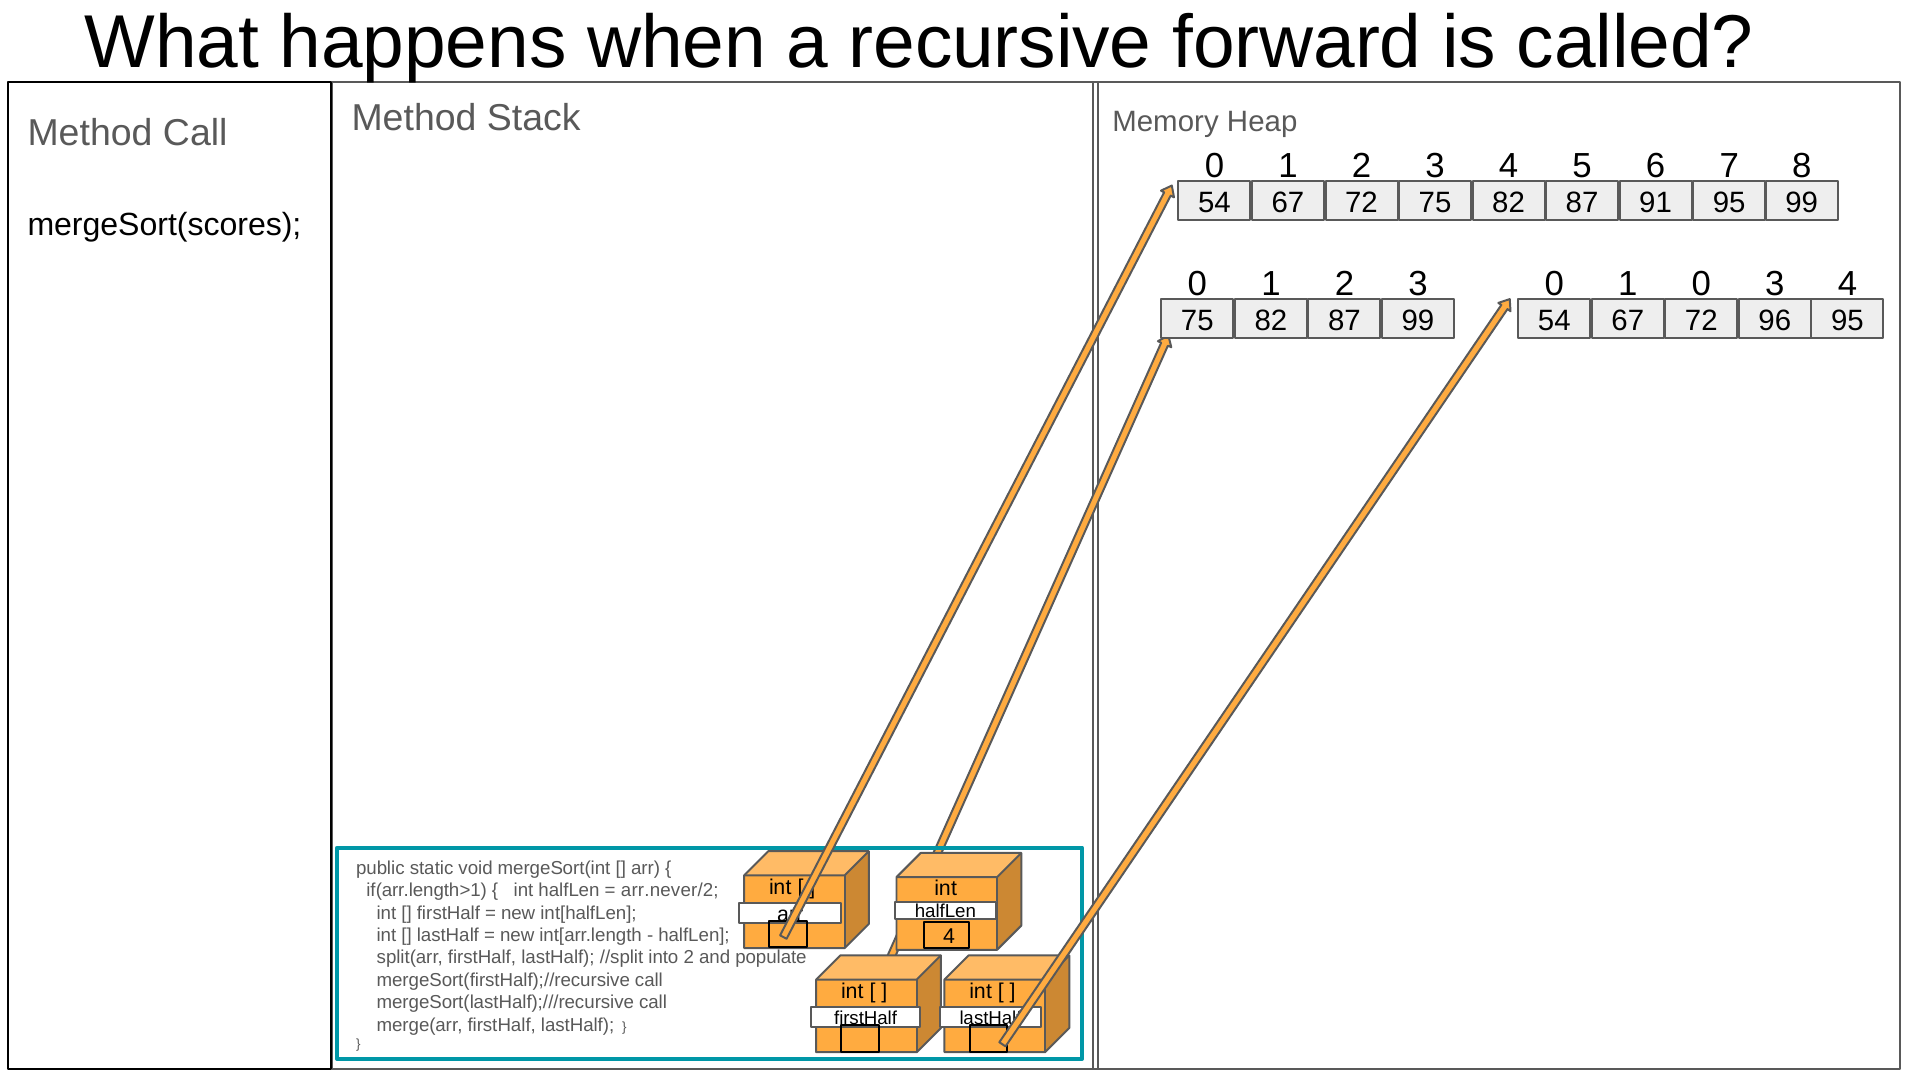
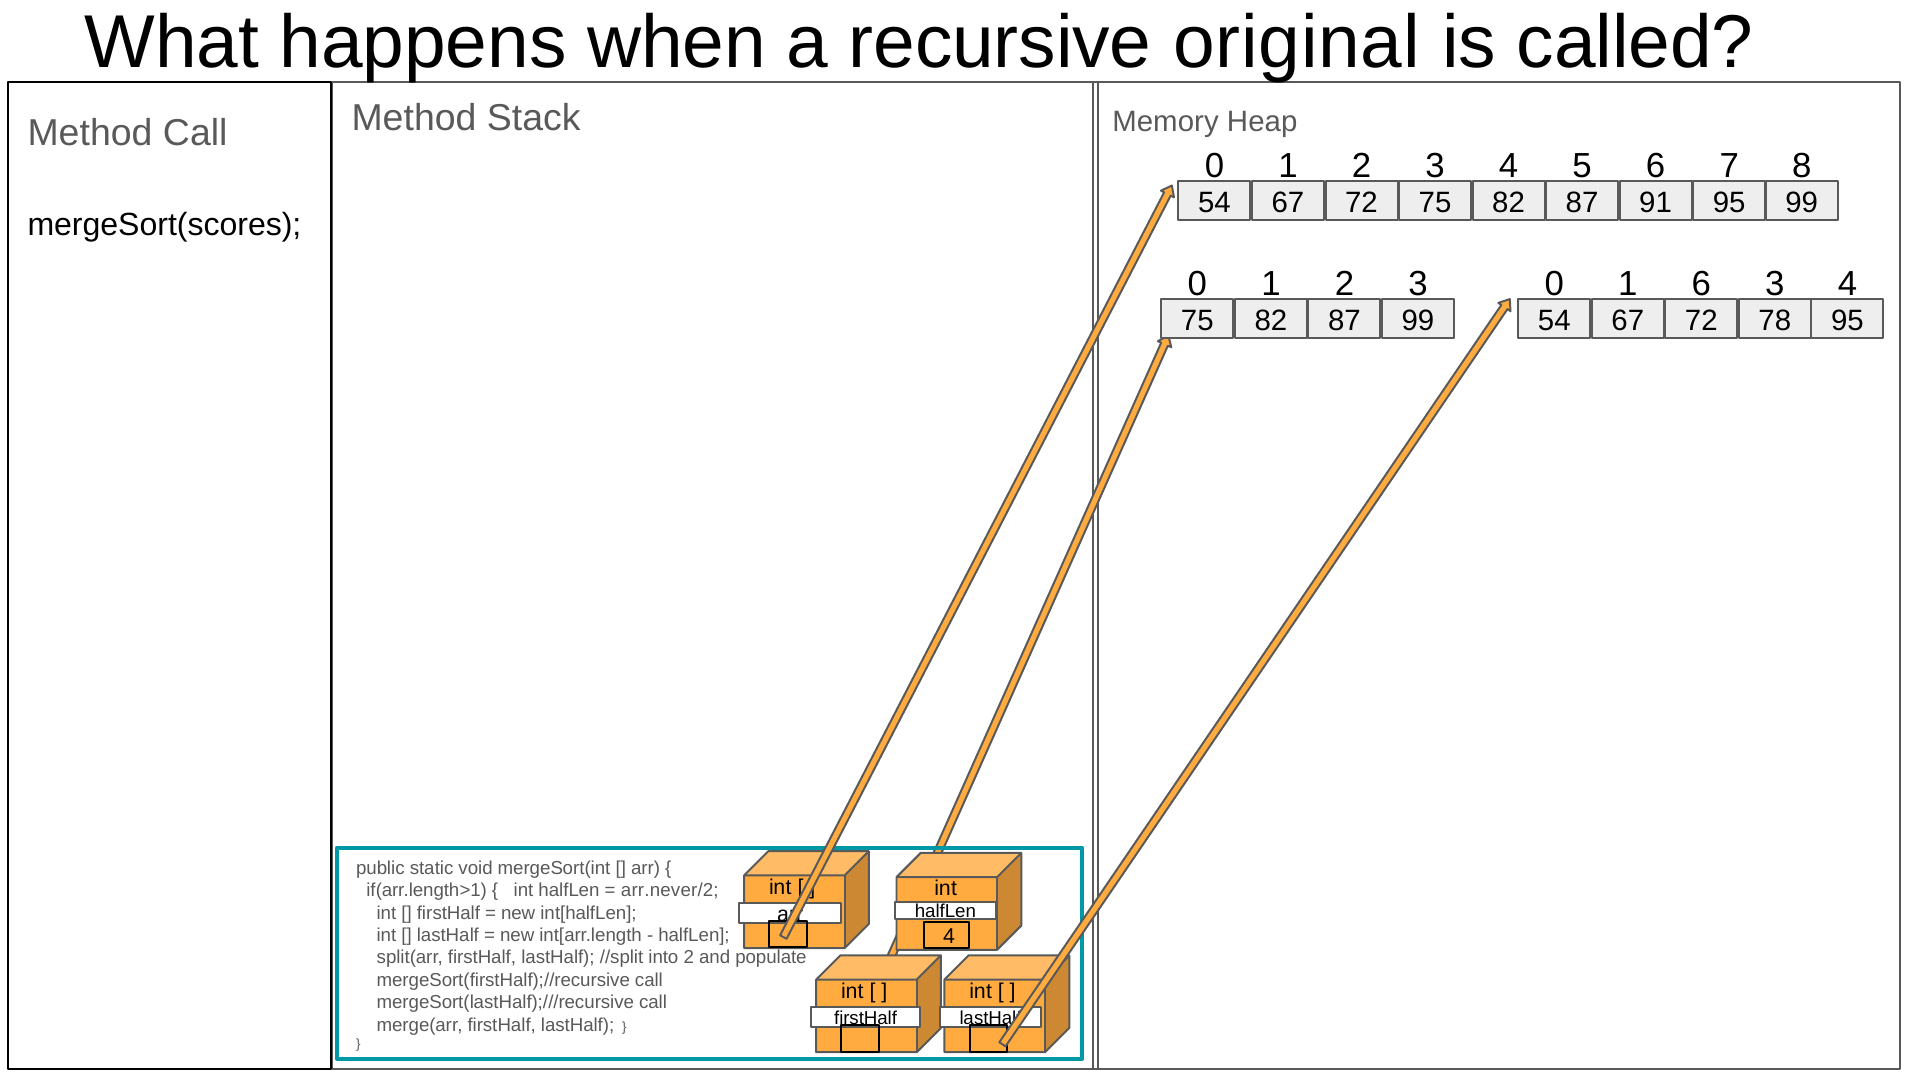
forward: forward -> original (1297, 42)
1 0: 0 -> 6 (1701, 283)
96: 96 -> 78 (1775, 320)
